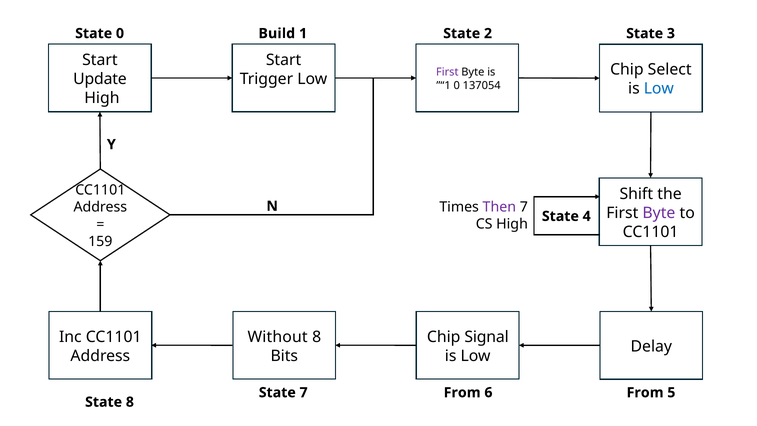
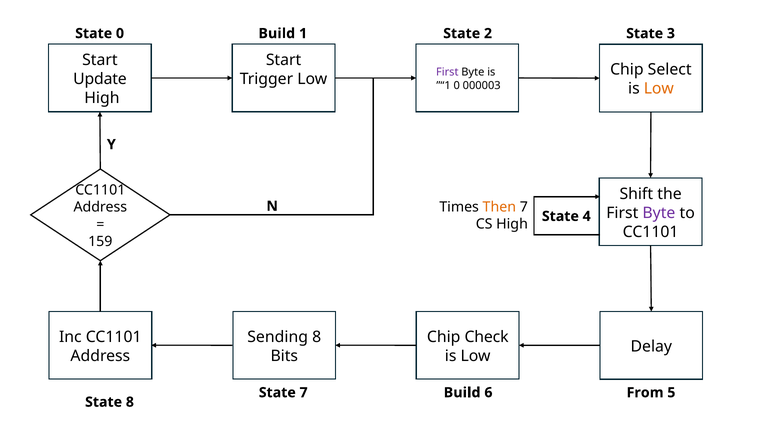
137054: 137054 -> 000003 (482, 85)
Low colour: blue -> orange (659, 89)
Then colour: purple -> orange (499, 207)
Without: Without -> Sending (278, 337)
Signal: Signal -> Check (487, 337)
From: From -> Build (462, 392)
